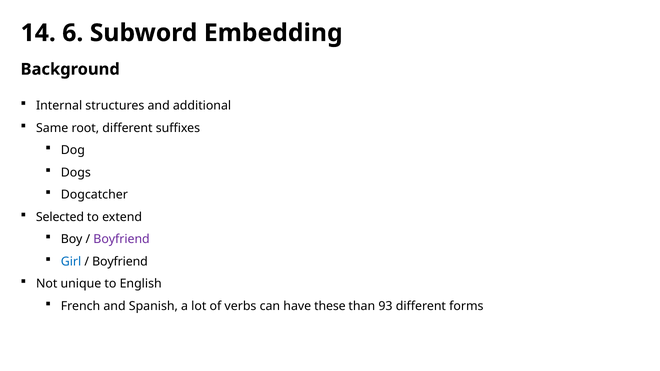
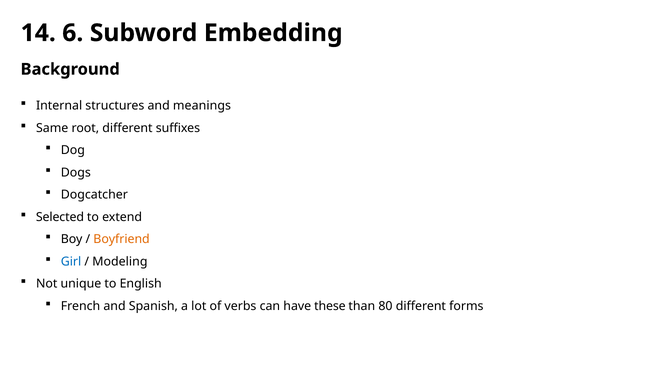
additional: additional -> meanings (202, 106)
Boyfriend colour: purple -> orange (122, 239)
Boyfriend: Boyfriend -> Modeling (120, 262)
93: 93 -> 80 (385, 306)
